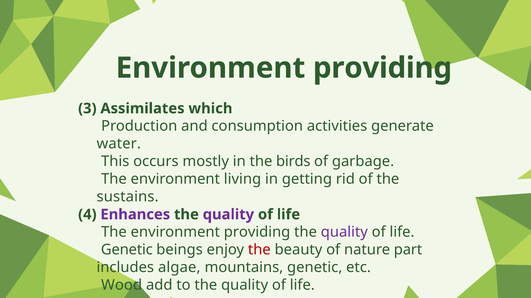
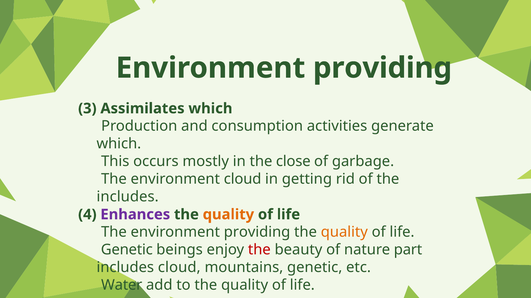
water: water -> which (119, 144)
birds: birds -> close (293, 162)
environment living: living -> cloud (243, 180)
sustains: sustains -> includes (128, 197)
quality colour: purple -> orange (228, 215)
quality colour: purple -> orange (344, 233)
includes algae: algae -> cloud (179, 268)
Wood: Wood -> Water (122, 286)
